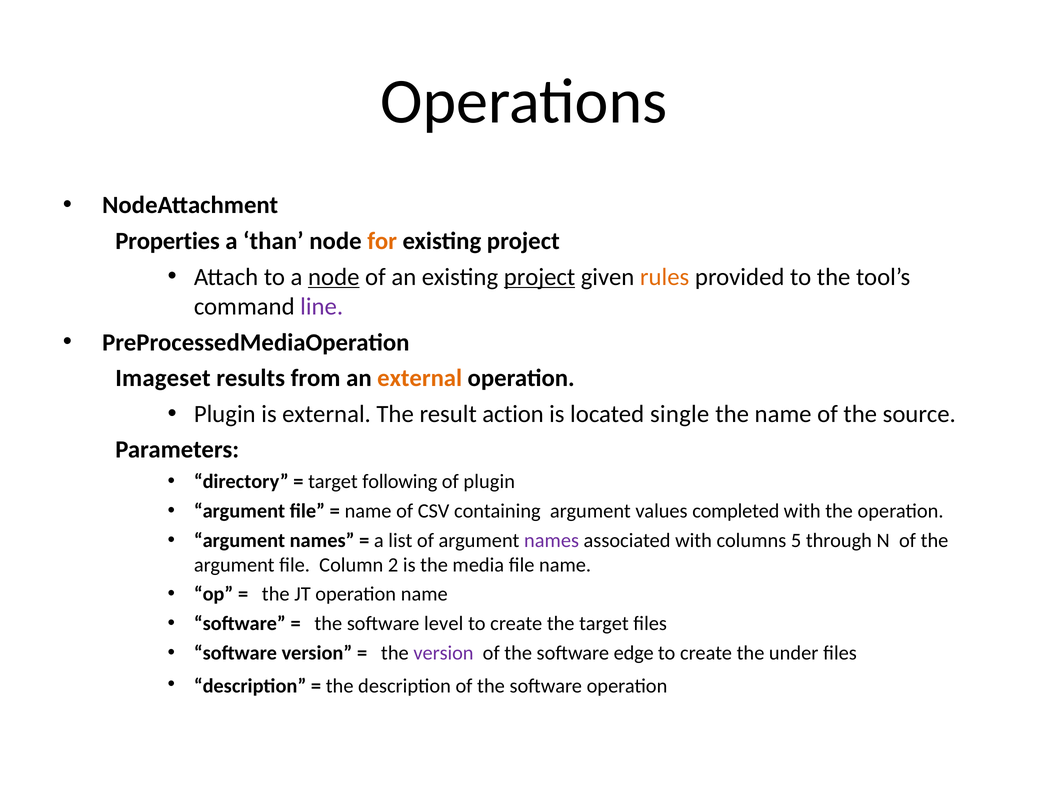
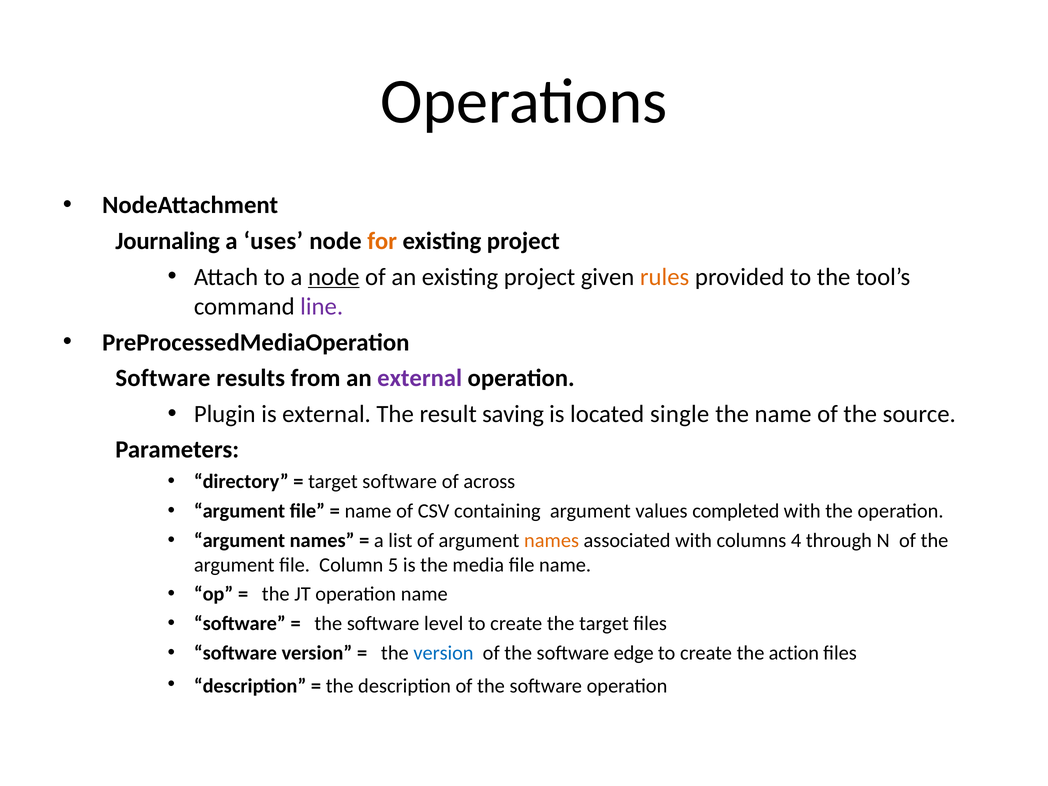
Properties: Properties -> Journaling (168, 241)
than: than -> uses (273, 241)
project underline: present -> none (539, 277)
Imageset: Imageset -> Software (163, 378)
external colour: orange -> purple (420, 378)
action: action -> saving (513, 414)
target following: following -> software (400, 482)
of plugin: plugin -> across (489, 482)
names colour: purple -> orange (552, 540)
5: 5 -> 4 (796, 540)
2: 2 -> 5 (393, 565)
version colour: purple -> blue (443, 653)
under: under -> action (794, 653)
